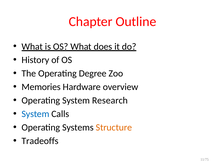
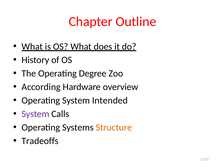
Memories: Memories -> According (41, 87)
Research: Research -> Intended (110, 100)
System colour: blue -> purple (35, 114)
